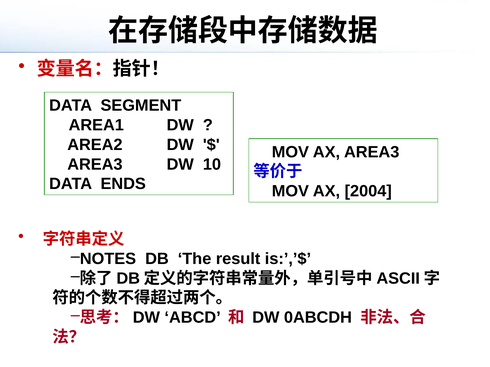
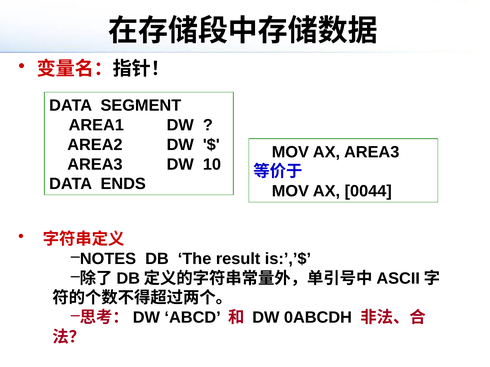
2004: 2004 -> 0044 (368, 191)
